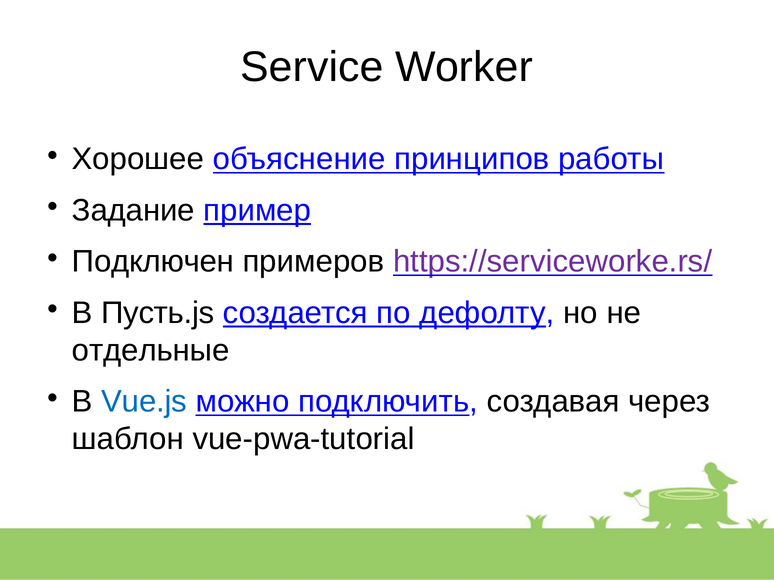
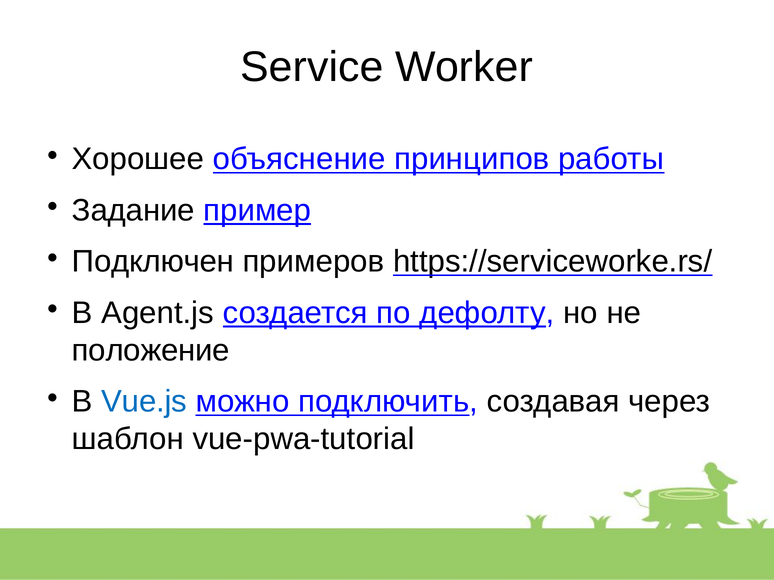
https://serviceworke.rs/ colour: purple -> black (553, 262)
Пусть.js: Пусть.js -> Agent.js (158, 313)
отдельные: отдельные -> положение (151, 350)
